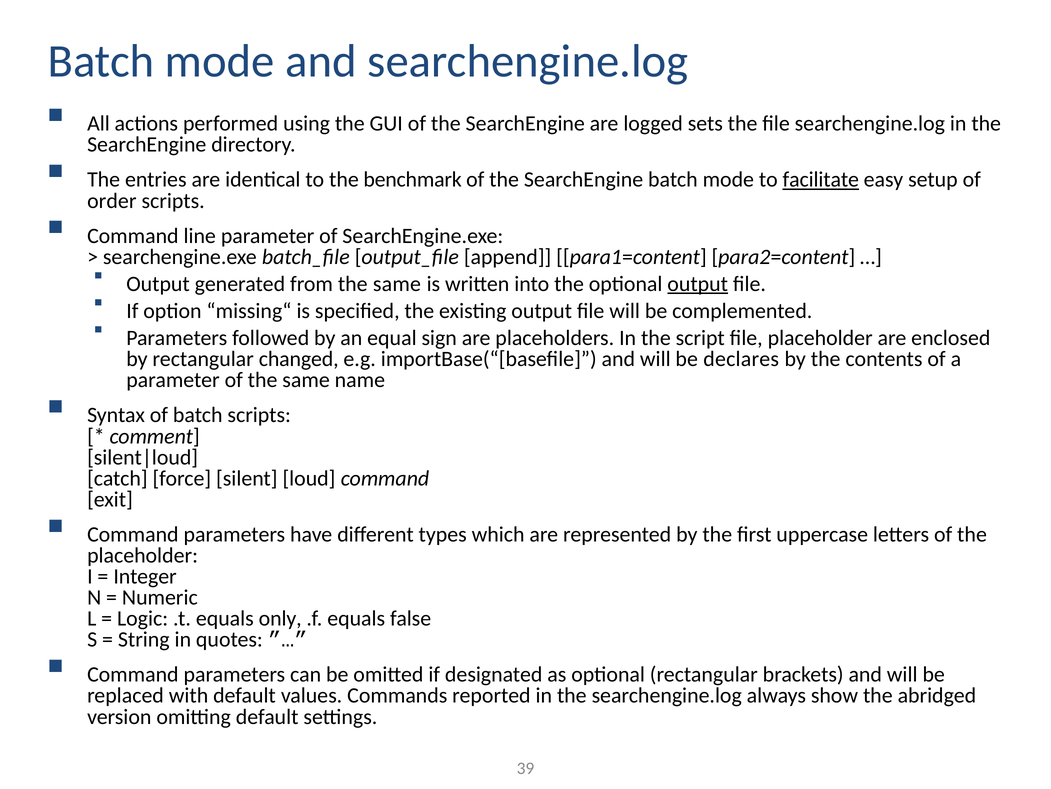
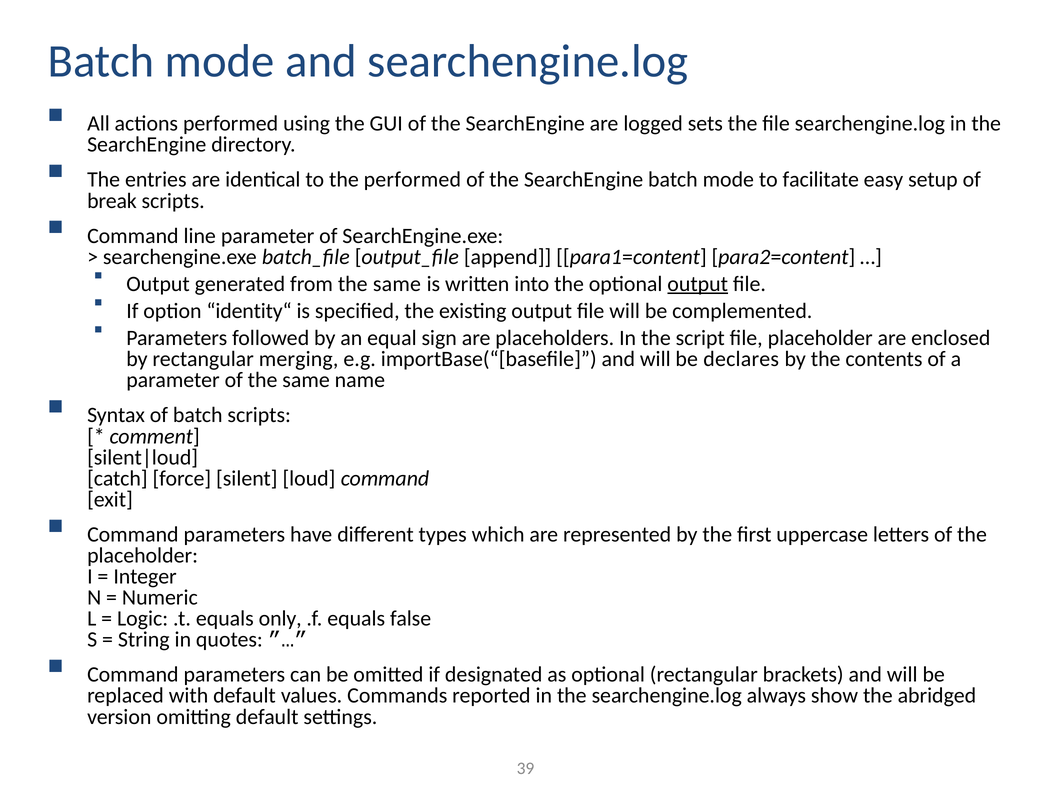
the benchmark: benchmark -> performed (412, 180)
facilitate underline: present -> none (821, 180)
order: order -> break (112, 201)
missing“: missing“ -> identity“ (249, 311)
changed: changed -> merging (299, 359)
